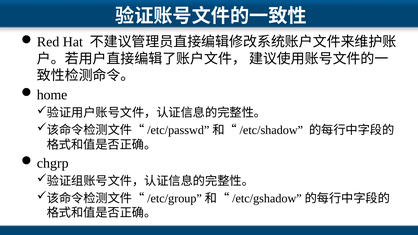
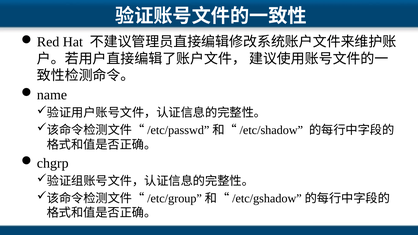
home: home -> name (52, 95)
